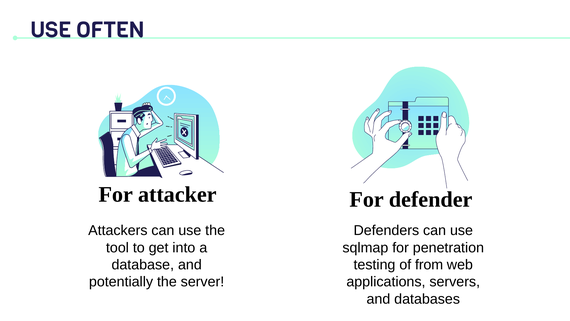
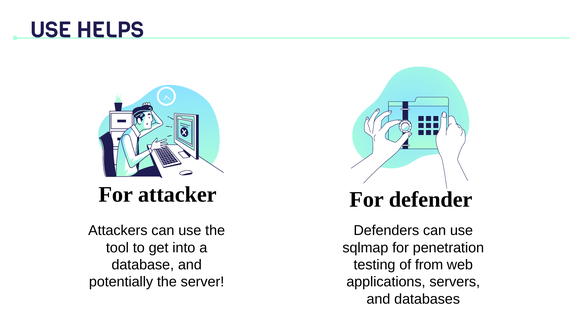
OFTEN: OFTEN -> HELPS (110, 30)
